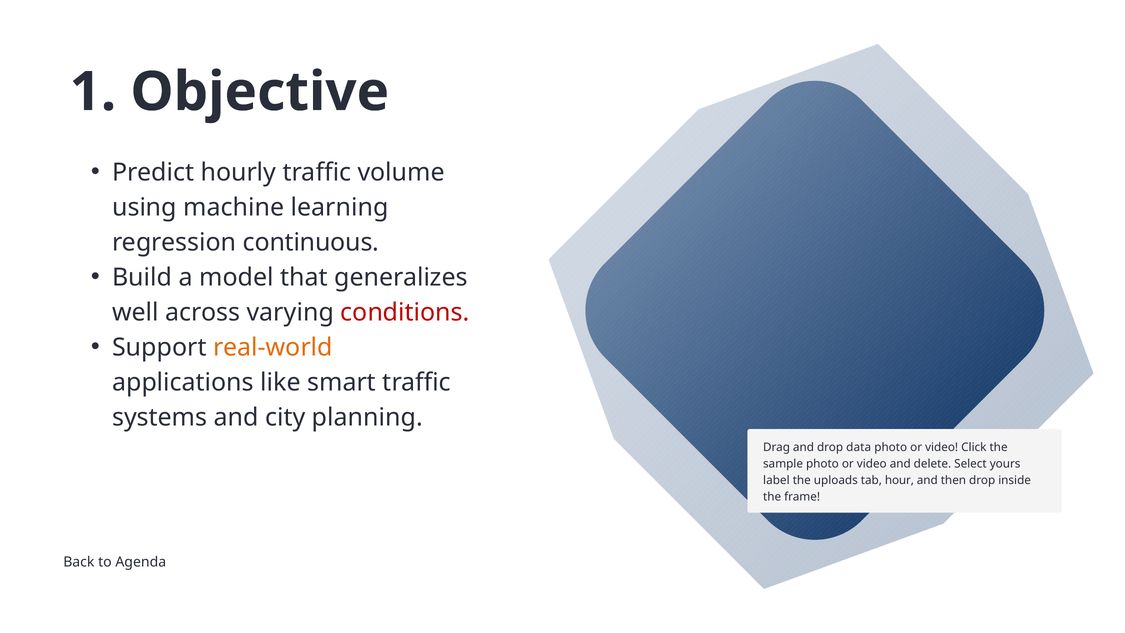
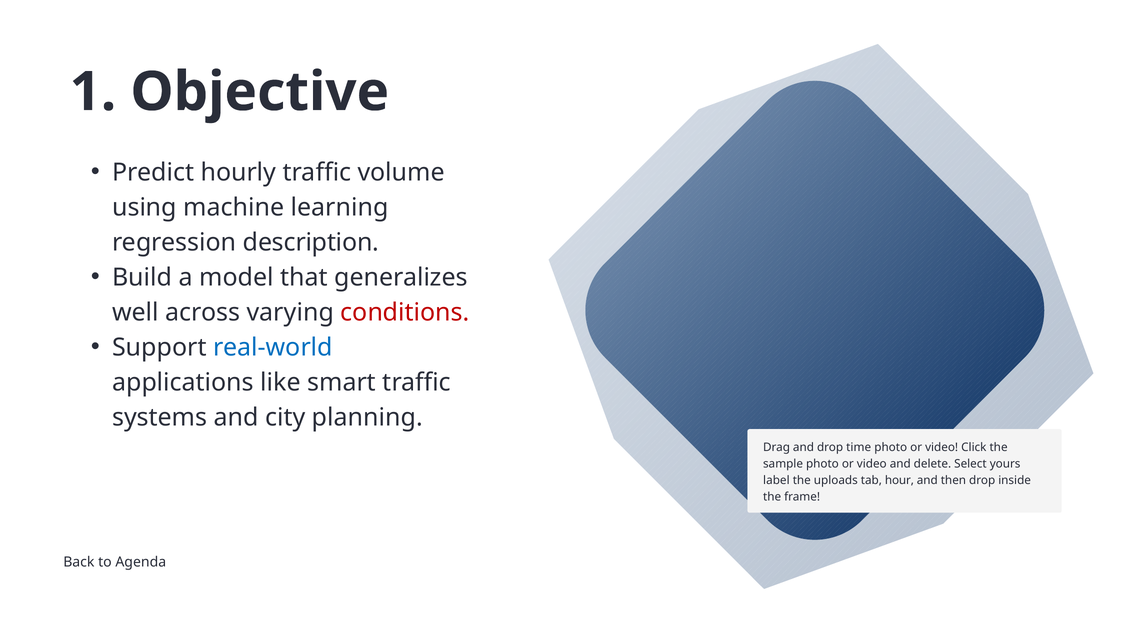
continuous: continuous -> description (311, 242)
real-world colour: orange -> blue (273, 347)
data: data -> time (859, 447)
